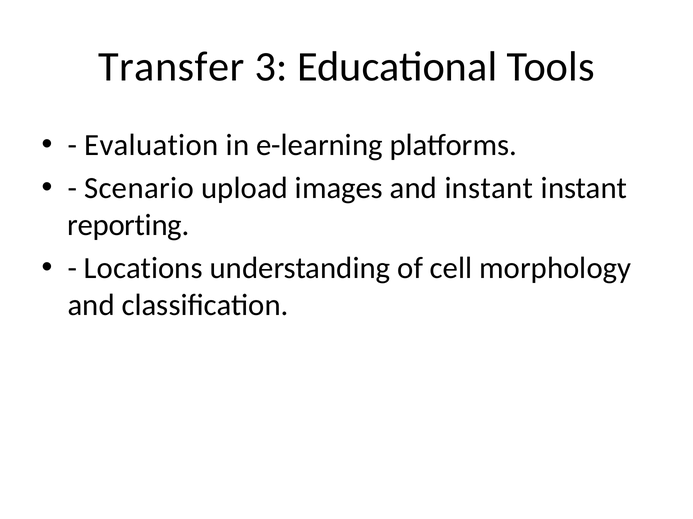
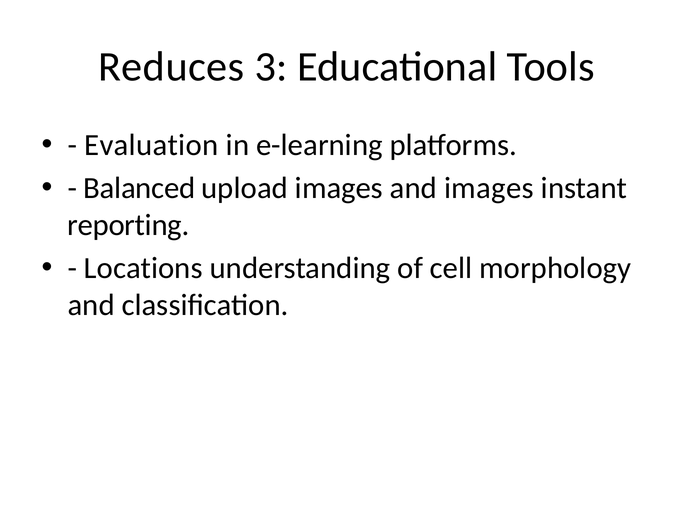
Transfer: Transfer -> Reduces (171, 67)
Scenario: Scenario -> Balanced (139, 189)
and instant: instant -> images (489, 189)
